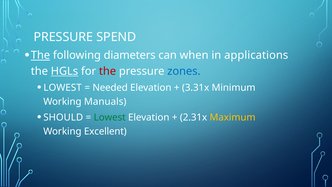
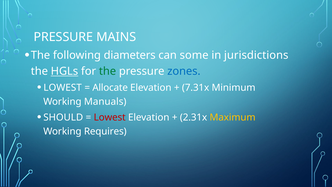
SPEND: SPEND -> MAINS (116, 37)
The underline: present -> none (40, 55)
when: when -> some (194, 55)
applications: applications -> jurisdictions (256, 55)
the colour: red -> green (108, 71)
Needed: Needed -> Allocate (110, 88)
3.31x: 3.31x -> 7.31x (196, 88)
Lowest colour: green -> red (110, 117)
Excellent: Excellent -> Requires (105, 131)
